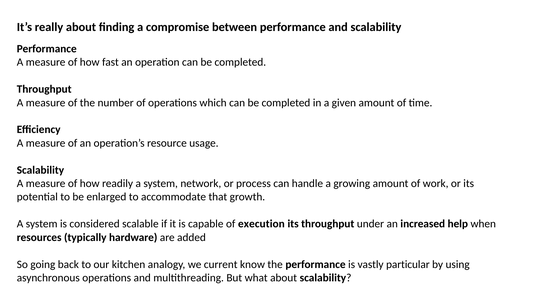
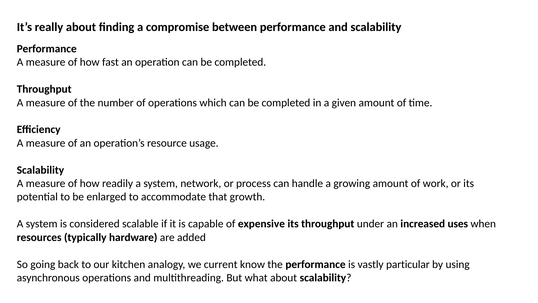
execution: execution -> expensive (261, 224)
help: help -> uses (458, 224)
